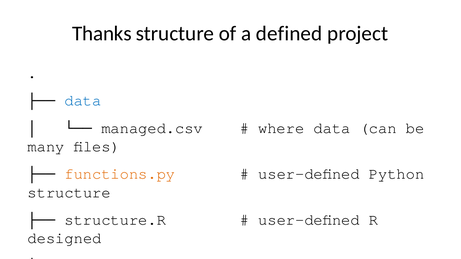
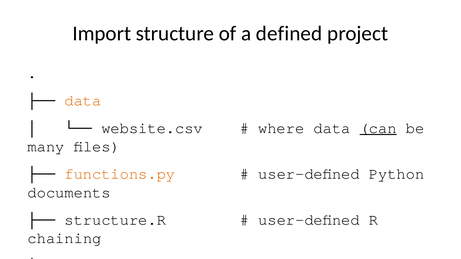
Thanks: Thanks -> Import (102, 33)
data colour: blue -> orange (83, 101)
managed.csv: managed.csv -> website.csv (152, 128)
can underline: none -> present (378, 128)
structure: structure -> documents (69, 193)
designed: designed -> chaining (65, 238)
